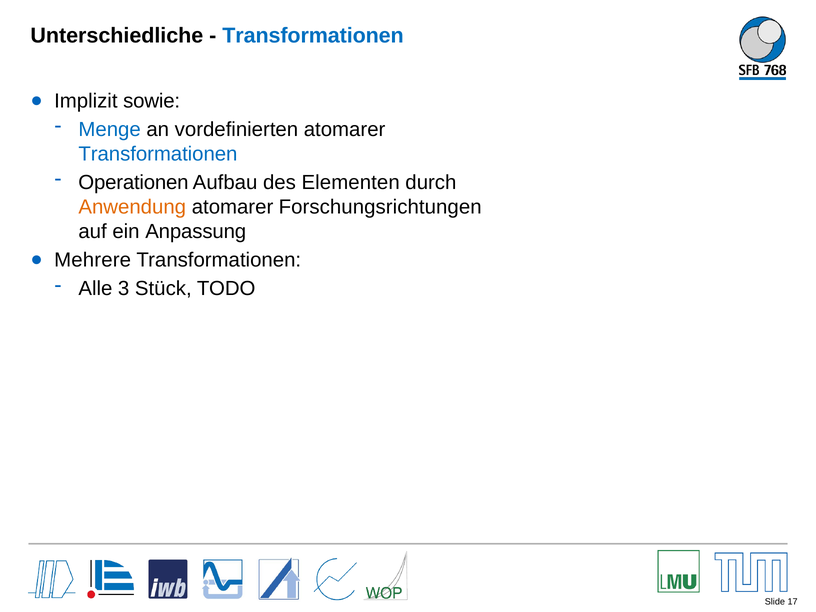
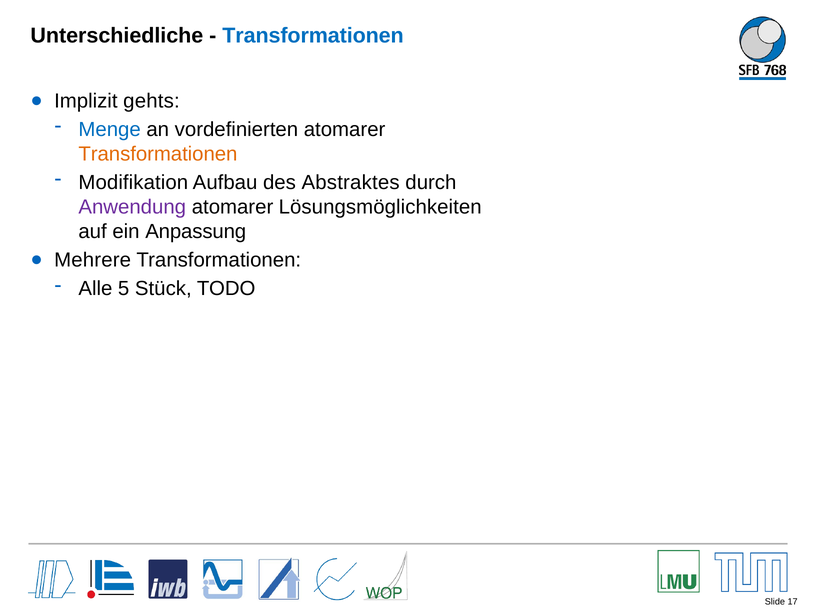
sowie: sowie -> gehts (151, 101)
Transformationen colour: blue -> orange (158, 154)
Operationen: Operationen -> Modifikation (133, 183)
Elementen: Elementen -> Abstraktes (351, 183)
Anwendung colour: orange -> purple (132, 207)
Forschungsrichtungen: Forschungsrichtungen -> Lösungsmöglichkeiten (380, 207)
3: 3 -> 5 (124, 289)
